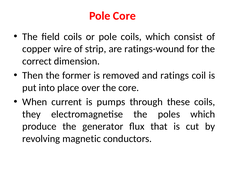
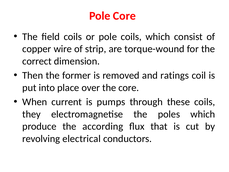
ratings-wound: ratings-wound -> torque-wound (154, 49)
generator: generator -> according (103, 126)
magnetic: magnetic -> electrical (82, 138)
